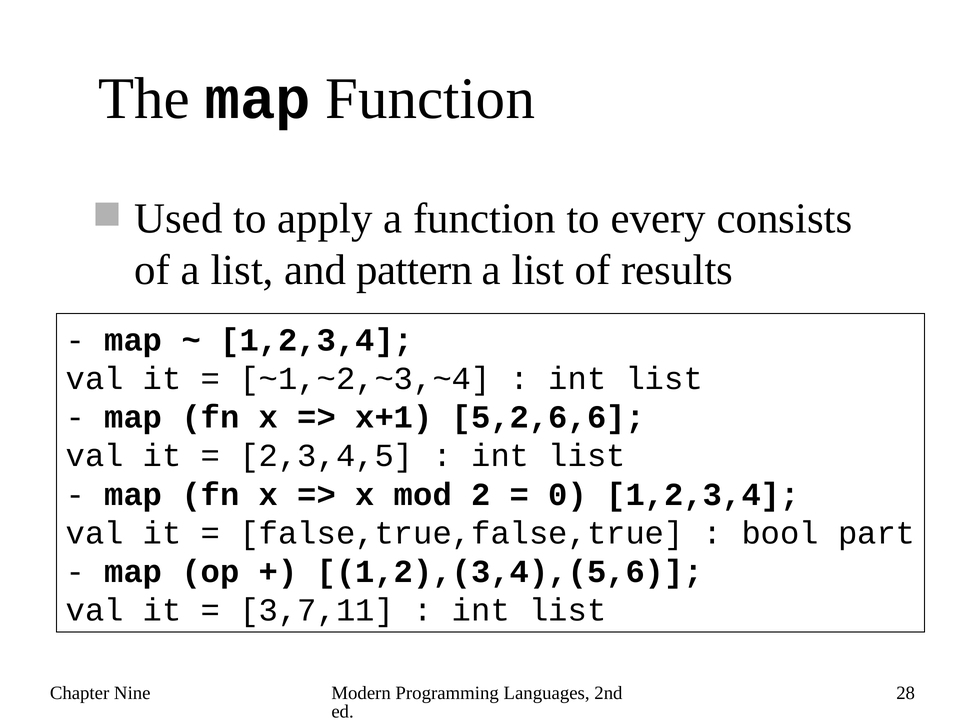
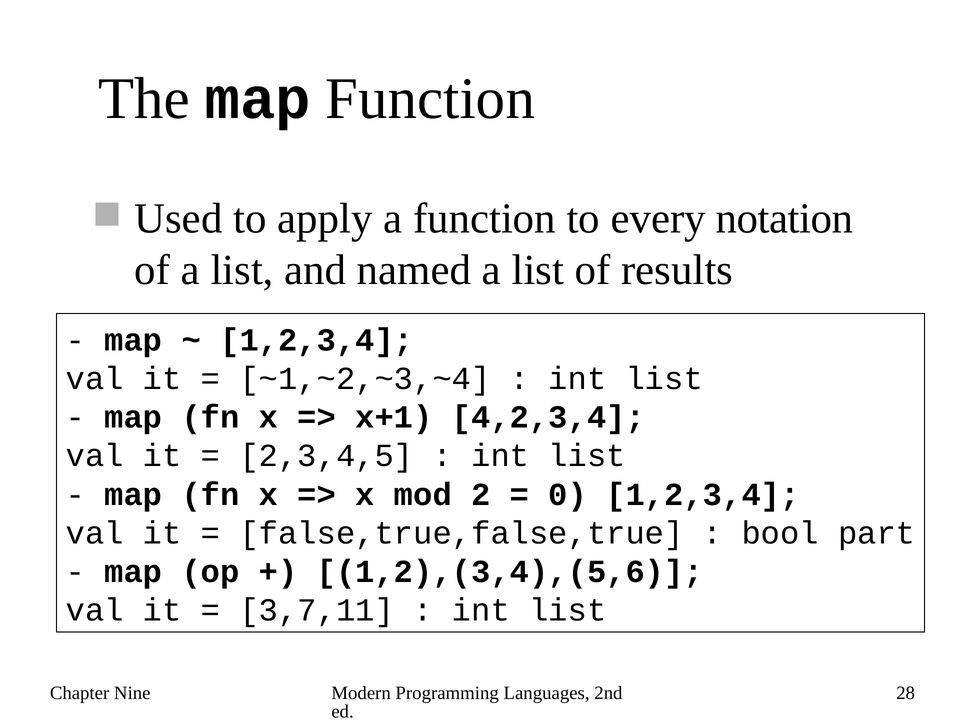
consists: consists -> notation (785, 219)
pattern: pattern -> named (414, 270)
5,2,6,6: 5,2,6,6 -> 4,2,3,4 (548, 417)
